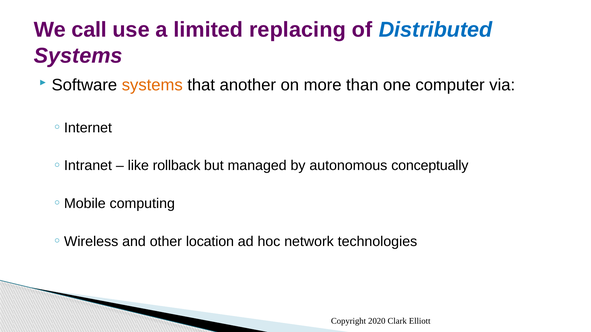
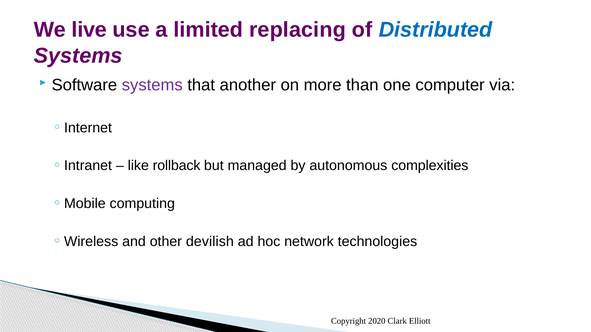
call: call -> live (89, 30)
systems colour: orange -> purple (152, 85)
conceptually: conceptually -> complexities (430, 166)
location: location -> devilish (210, 242)
